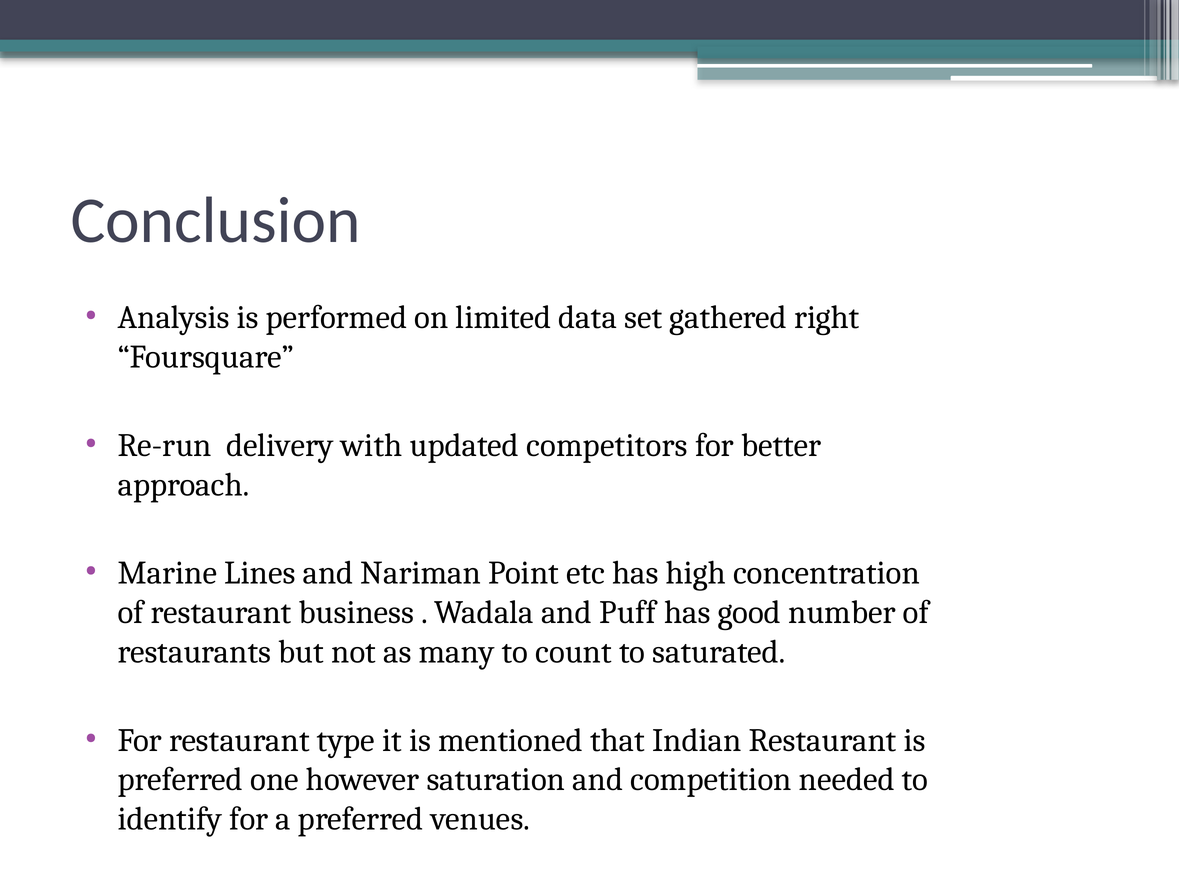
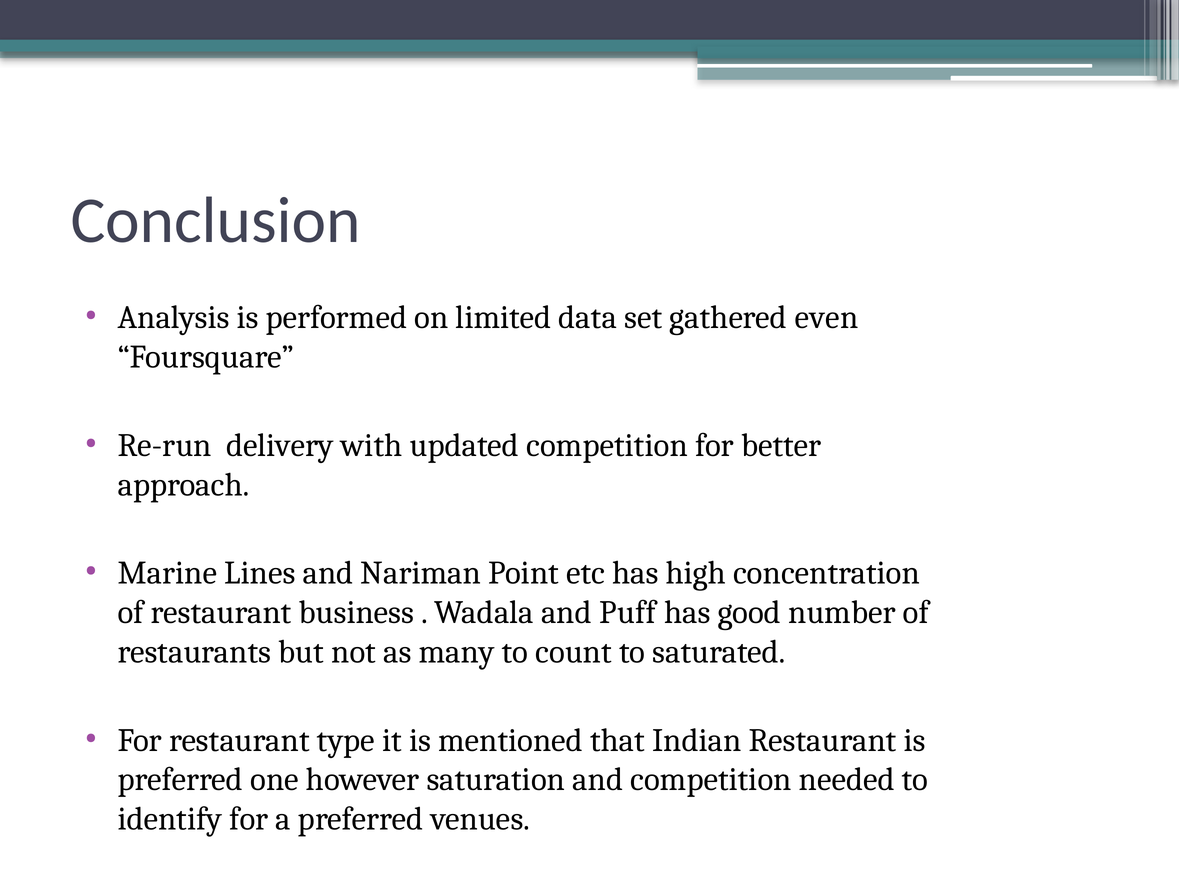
right: right -> even (827, 318)
updated competitors: competitors -> competition (607, 446)
